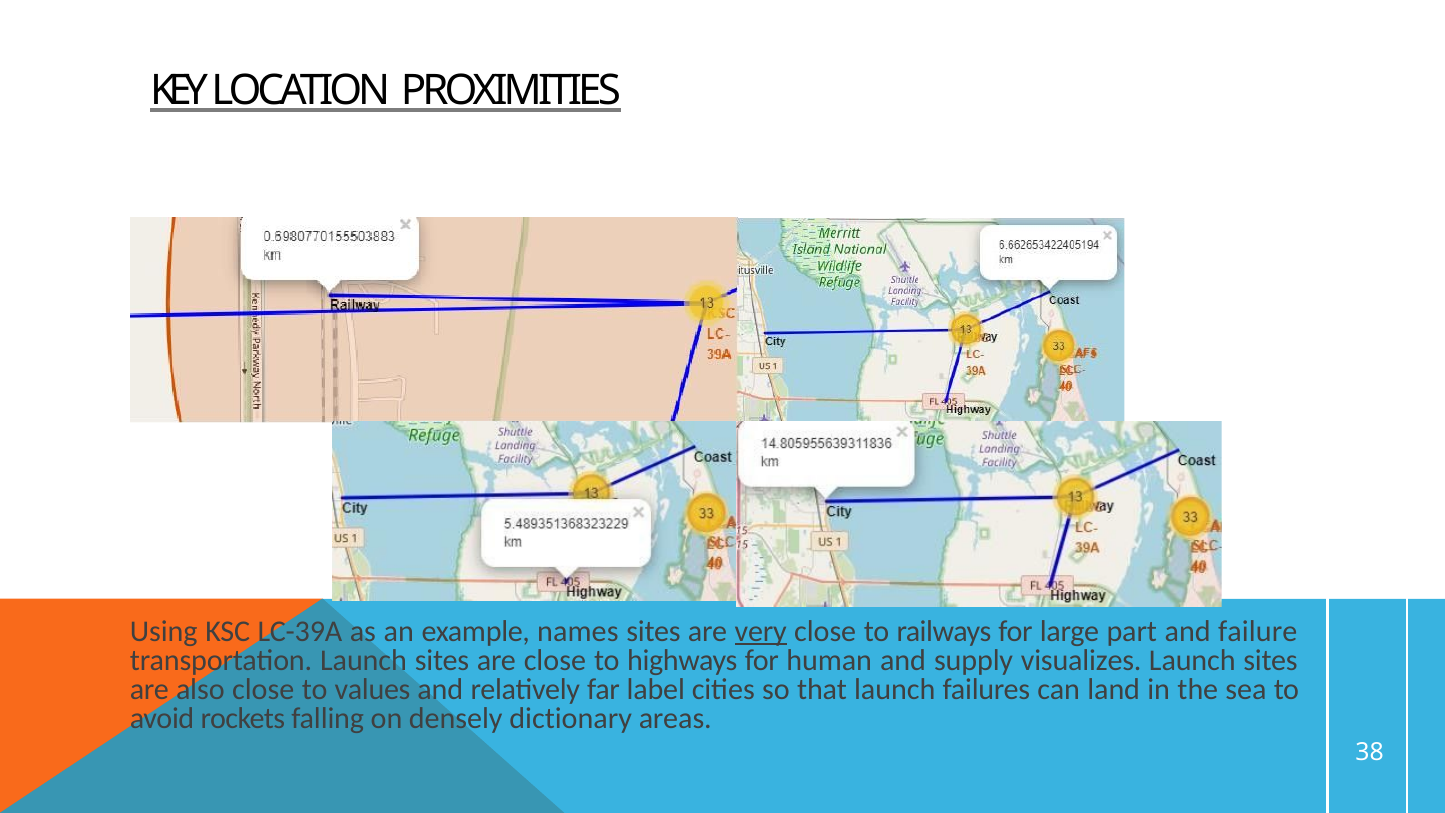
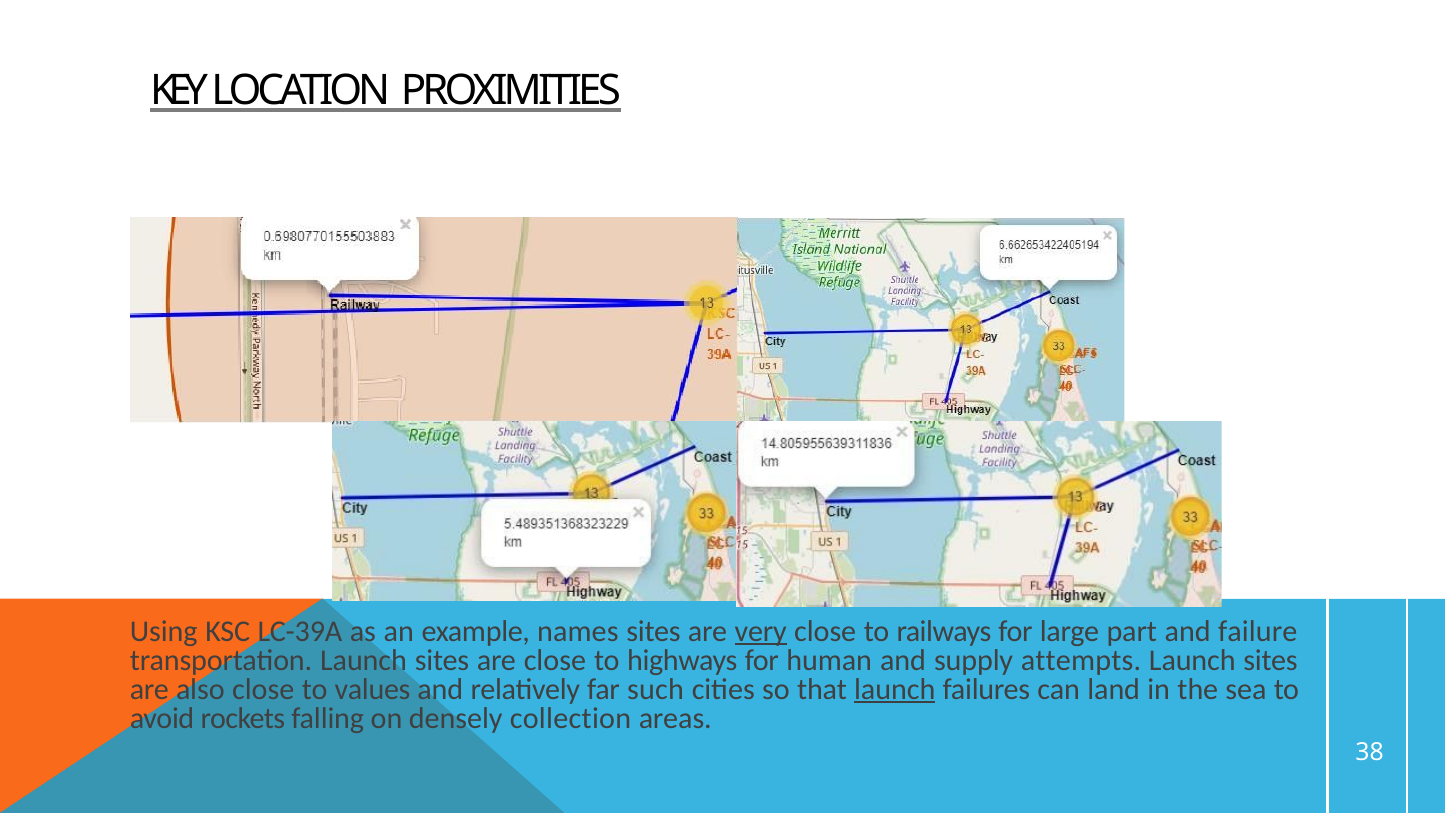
visualizes: visualizes -> attempts (1081, 660)
label: label -> such (656, 689)
launch underline: none -> present (895, 689)
dictionary: dictionary -> collection (571, 718)
